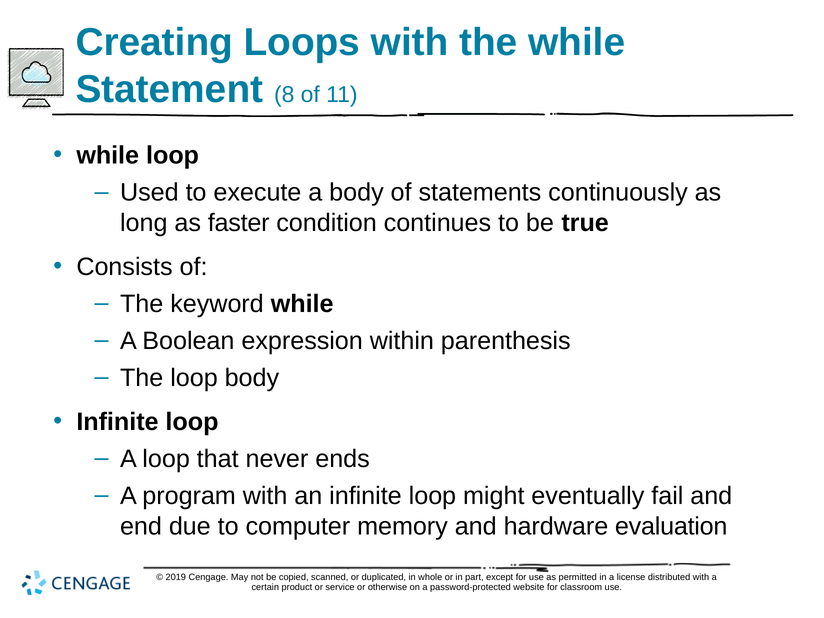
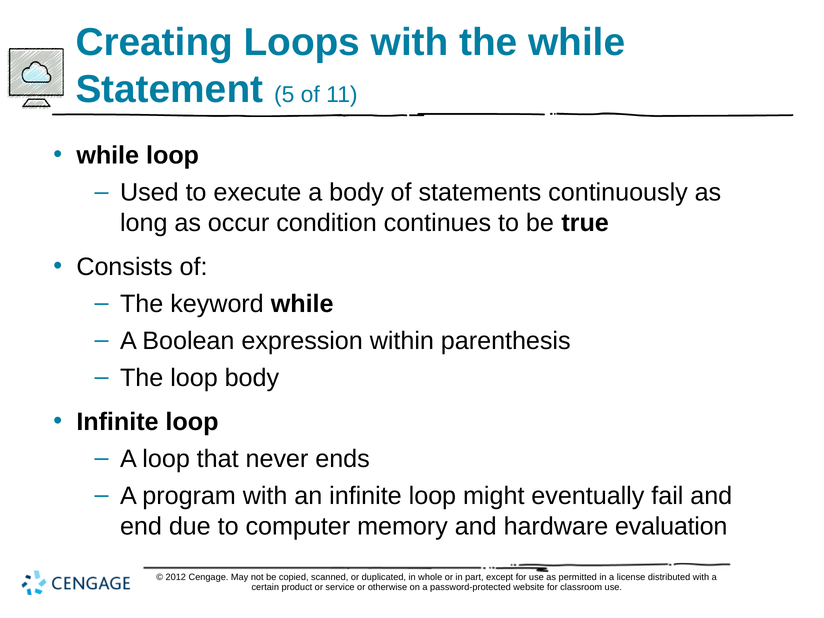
8: 8 -> 5 (284, 95)
faster: faster -> occur (239, 223)
2019: 2019 -> 2012 (176, 577)
